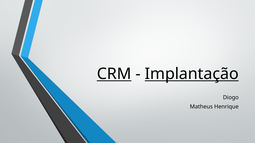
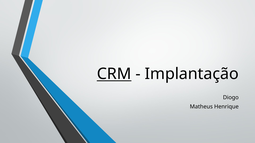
Implantação underline: present -> none (192, 74)
